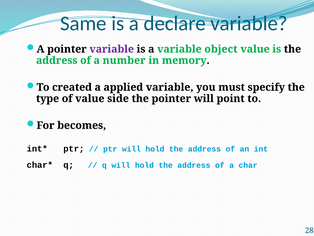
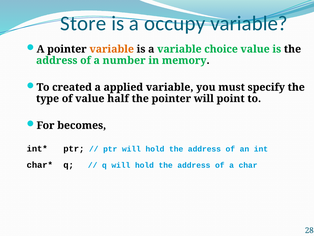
Same: Same -> Store (83, 23)
declare: declare -> occupy (175, 23)
variable colour: purple -> orange (112, 49)
object: object -> choice (221, 49)
side: side -> half (118, 98)
